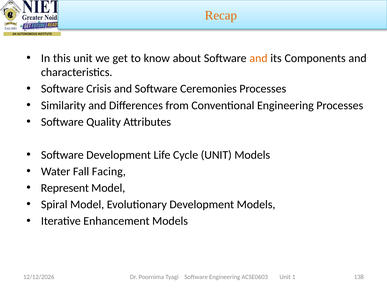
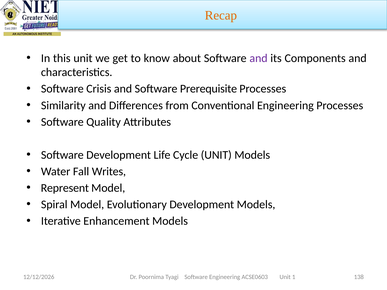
and colour: orange -> purple (259, 58)
Ceremonies: Ceremonies -> Prerequisite (209, 89)
Facing: Facing -> Writes (109, 172)
